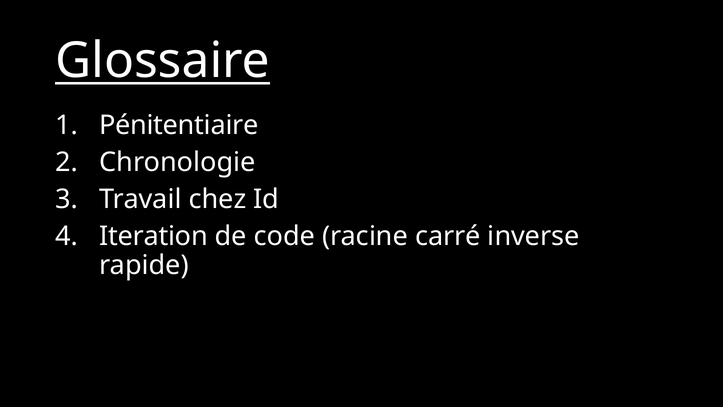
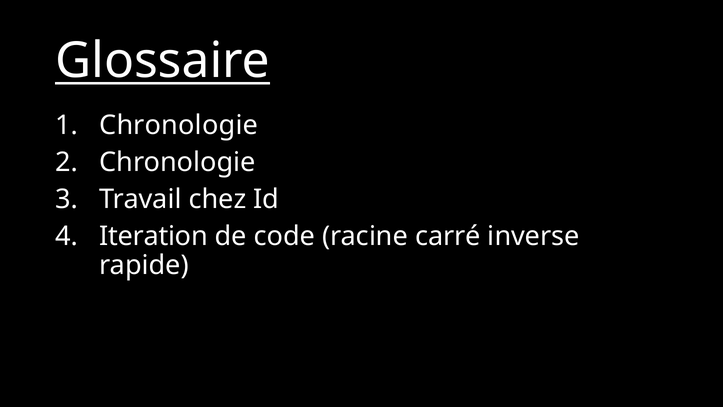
Pénitentiaire: Pénitentiaire -> Chronologie (179, 125)
